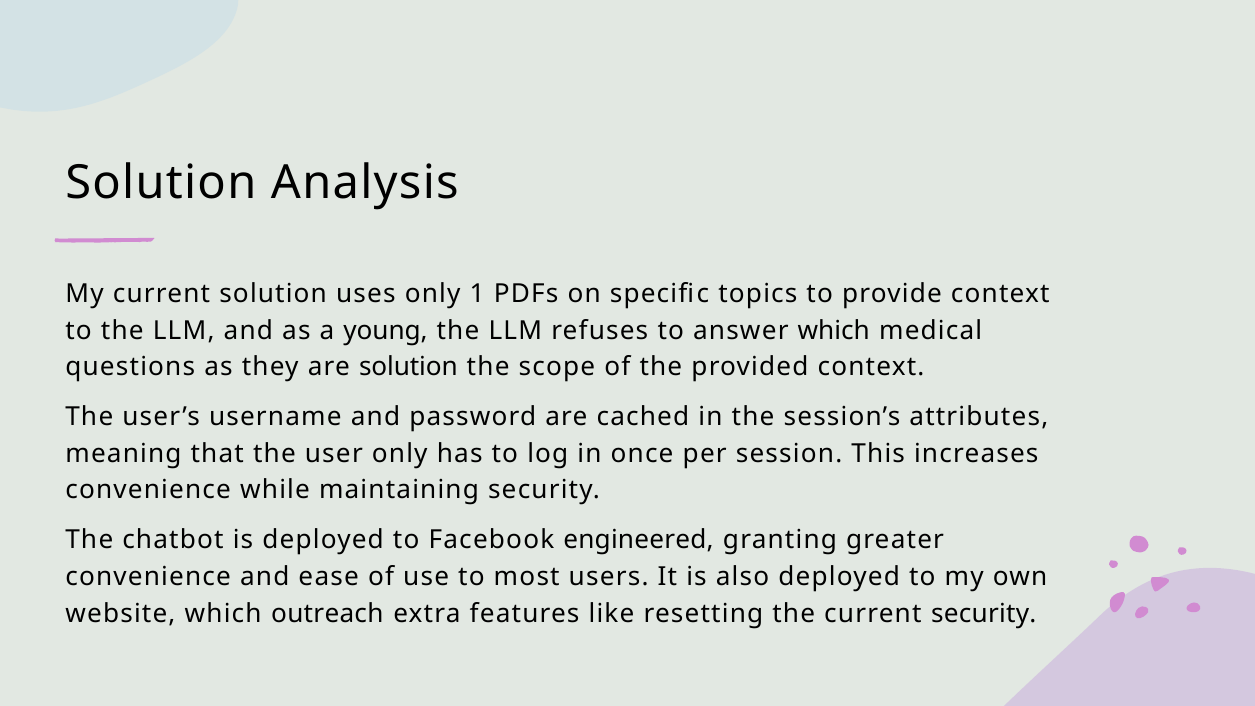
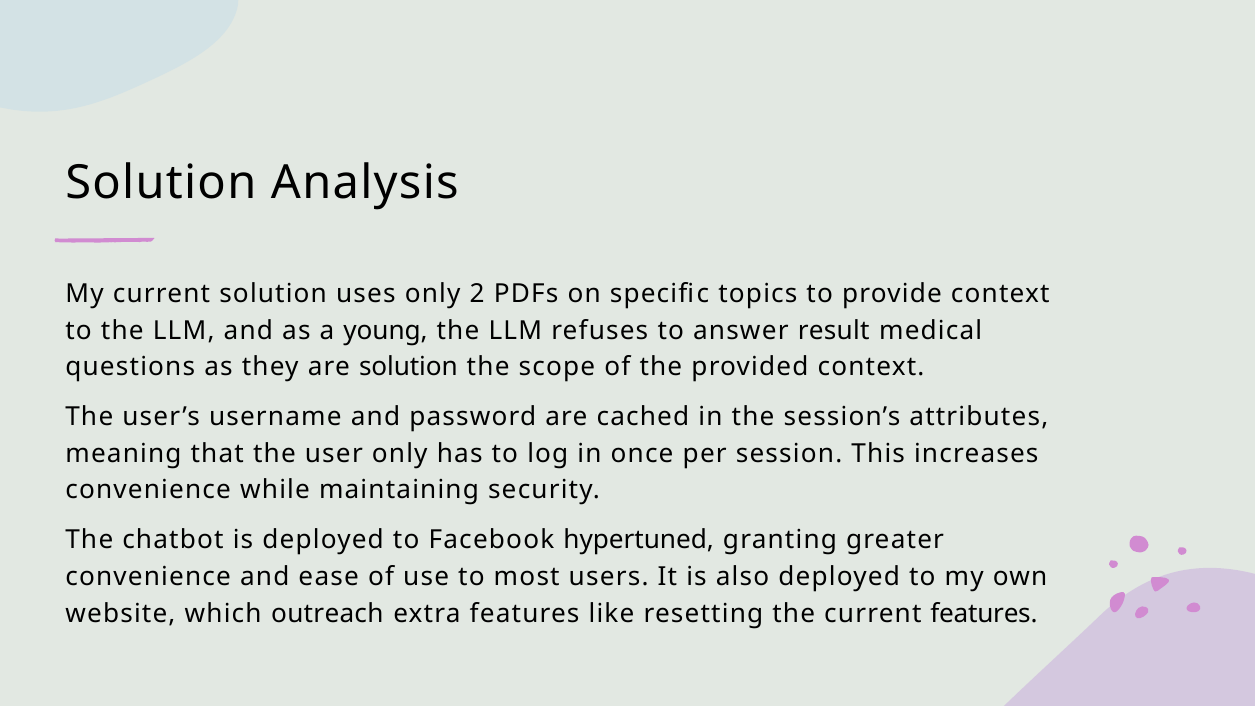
1: 1 -> 2 (477, 294)
answer which: which -> result (834, 330)
engineered: engineered -> hypertuned (639, 540)
current security: security -> features (984, 613)
